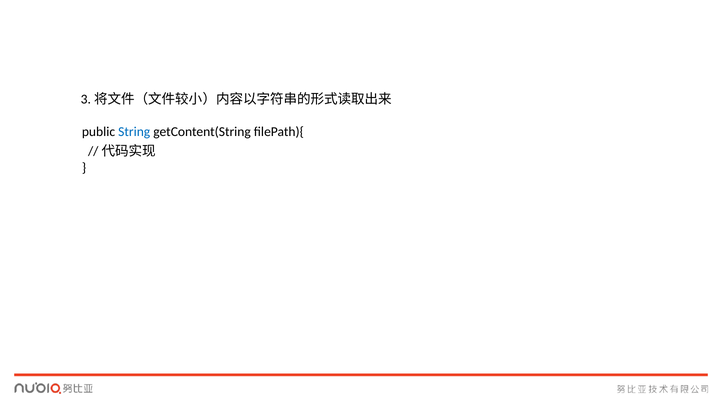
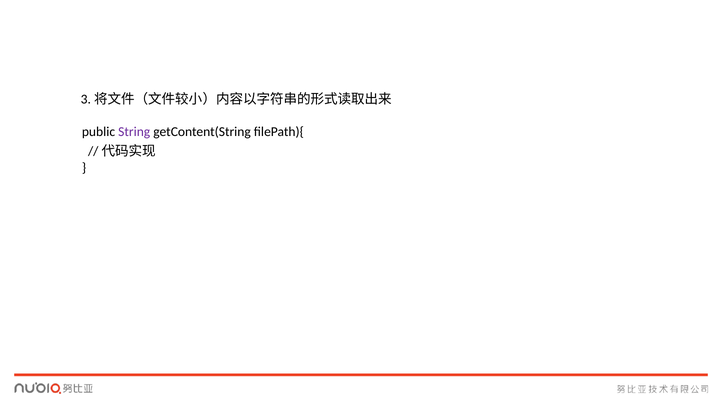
String colour: blue -> purple (134, 132)
